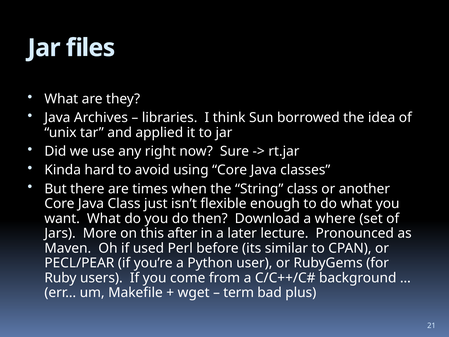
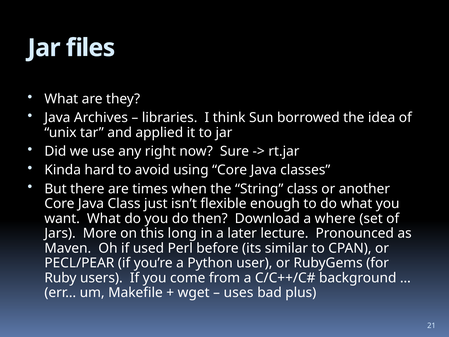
after: after -> long (182, 233)
term: term -> uses (239, 292)
